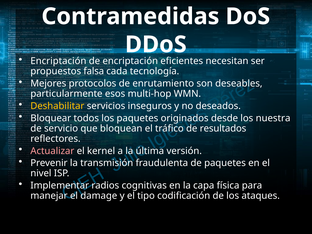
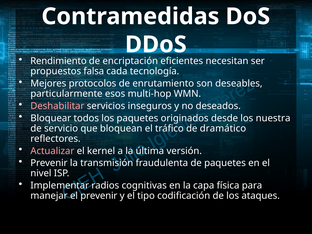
Encriptación: Encriptación -> Rendimiento (58, 61)
Deshabilitar colour: yellow -> pink (57, 106)
resultados: resultados -> dramático (223, 128)
damage: damage -> prevenir (99, 196)
